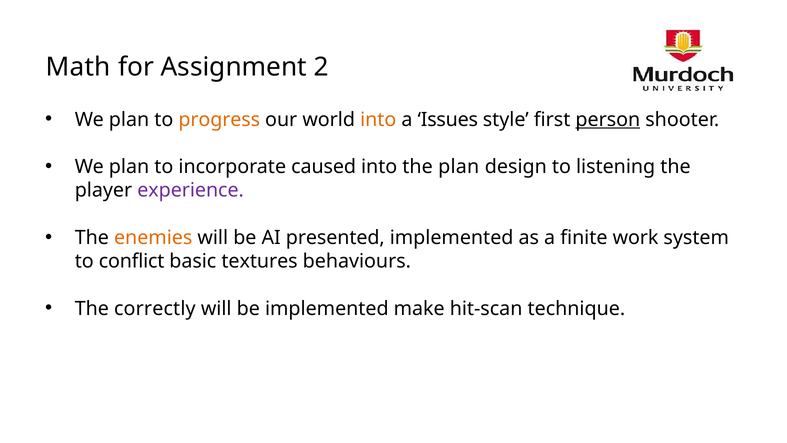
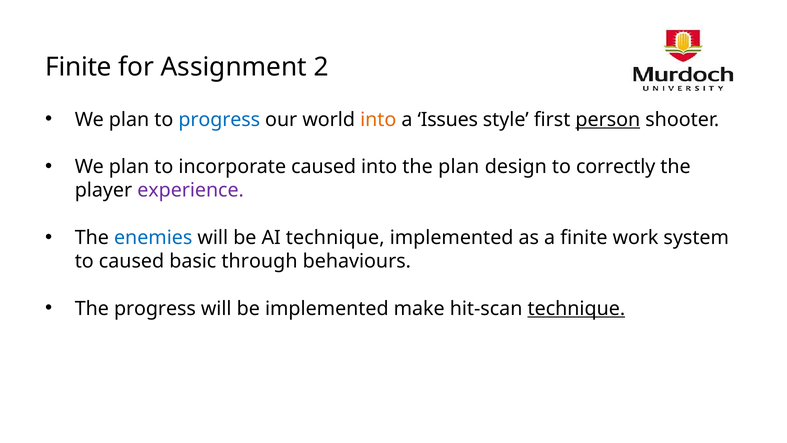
Math: Math -> Finite (78, 67)
progress colour: orange -> blue (219, 119)
listening: listening -> correctly (616, 167)
enemies colour: orange -> blue (153, 237)
AI presented: presented -> technique (335, 237)
to conflict: conflict -> caused (132, 261)
textures: textures -> through (259, 261)
The correctly: correctly -> progress (155, 308)
technique underline: none -> present (576, 308)
